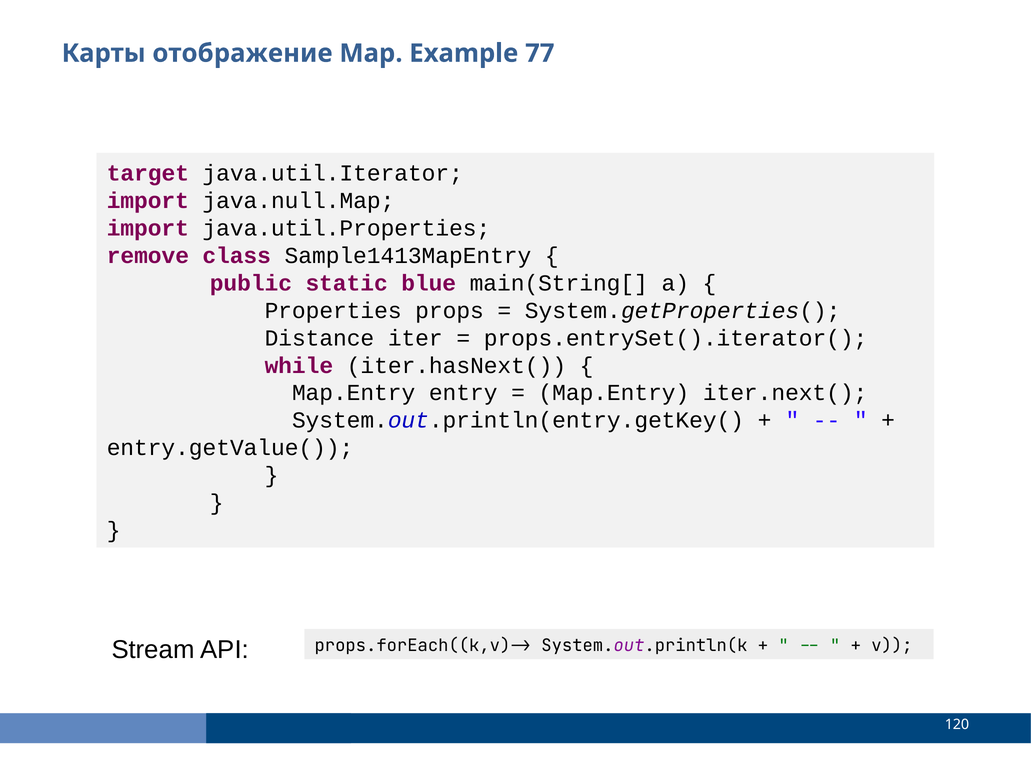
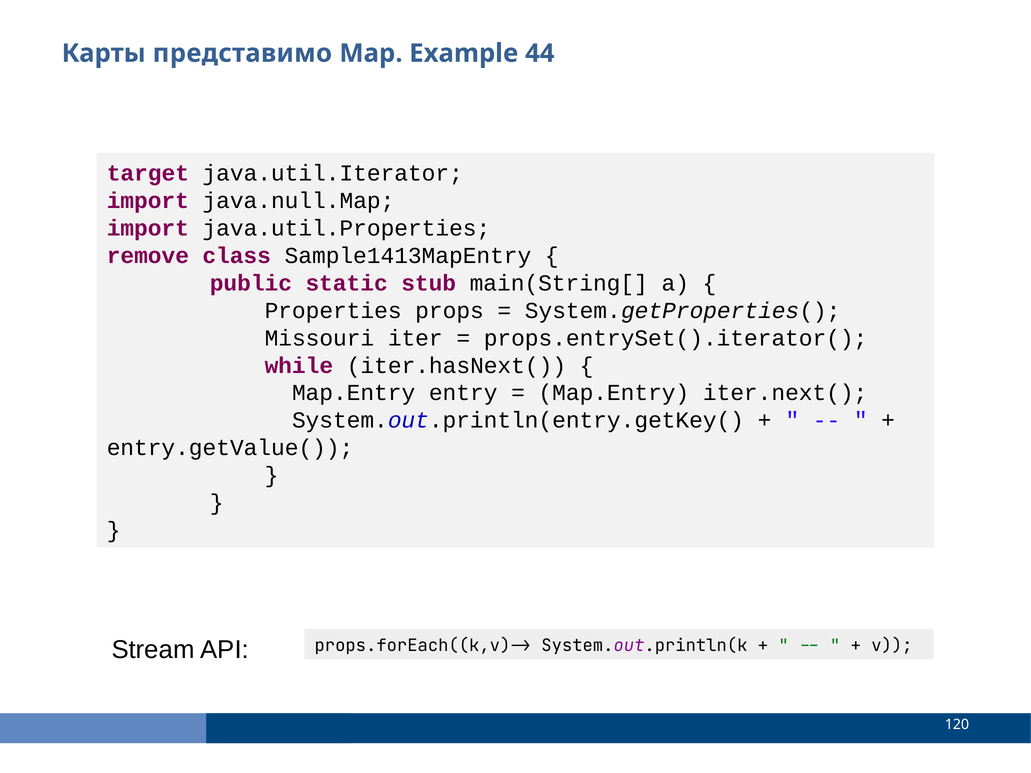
отображение: отображение -> представимо (242, 53)
77: 77 -> 44 (540, 53)
blue: blue -> stub (429, 283)
Distance: Distance -> Missouri (319, 338)
